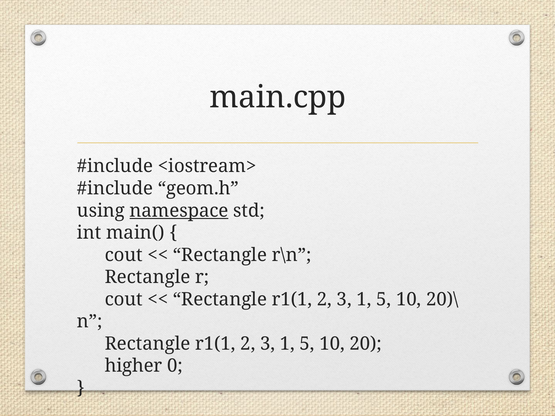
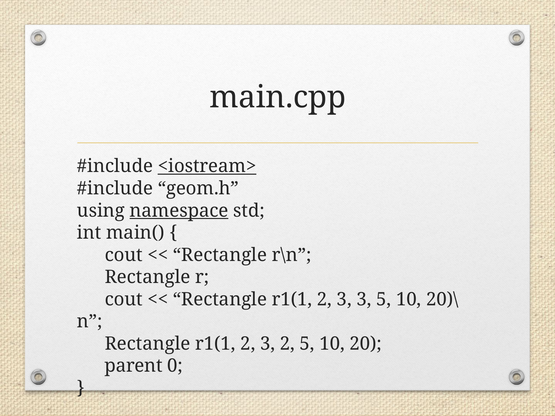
<iostream> underline: none -> present (207, 166)
1: 1 -> 3 (364, 300)
1: 1 -> 2 (287, 344)
higher: higher -> parent (134, 366)
